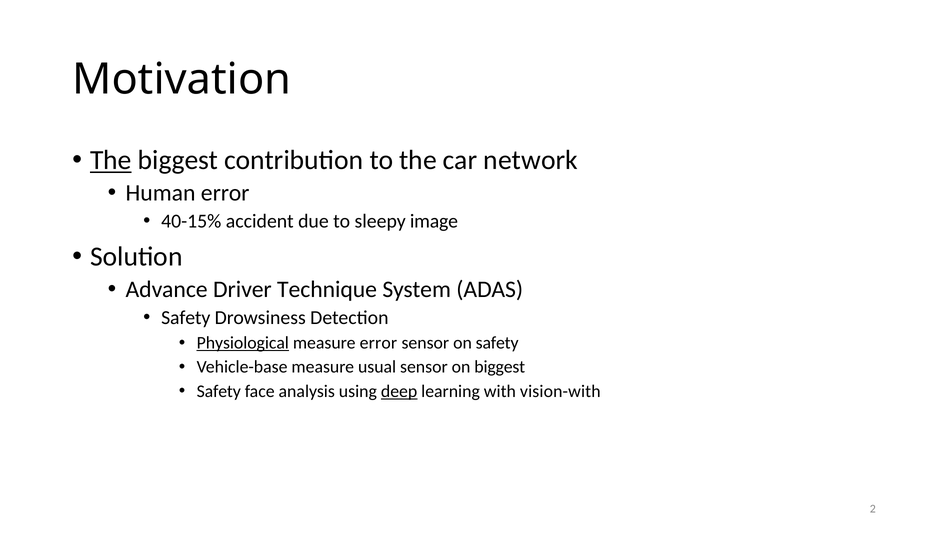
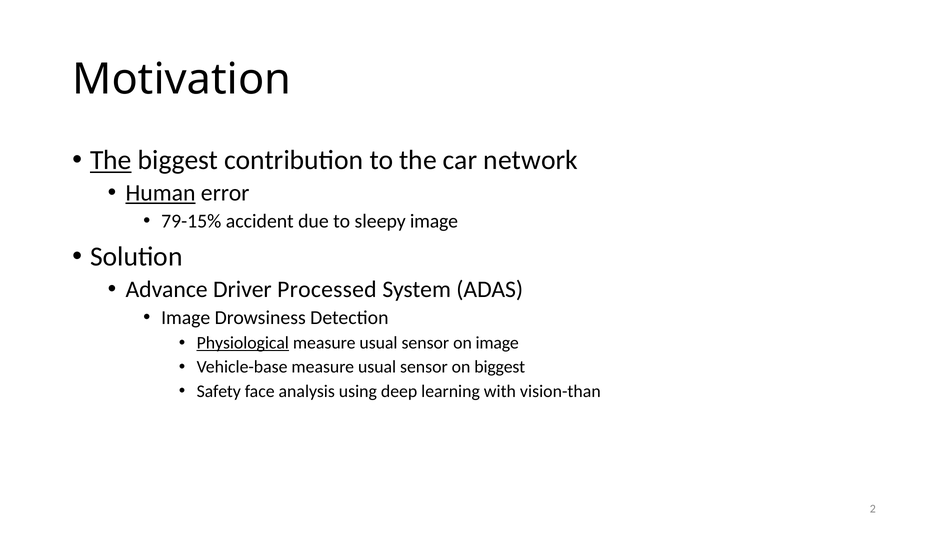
Human underline: none -> present (161, 193)
40-15%: 40-15% -> 79-15% (191, 221)
Technique: Technique -> Processed (327, 289)
Safety: Safety -> Image (186, 318)
error: error -> usual (378, 343)
on safety: safety -> image (497, 343)
deep underline: present -> none (399, 391)
vision-with: vision-with -> vision-than (560, 391)
